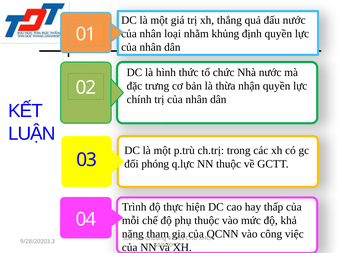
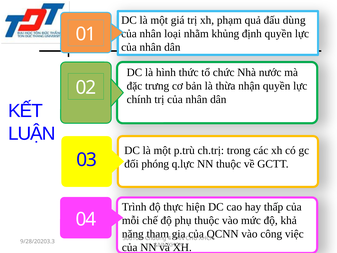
thắng: thắng -> phạm (229, 20)
đấu nước: nước -> dùng (294, 20)
